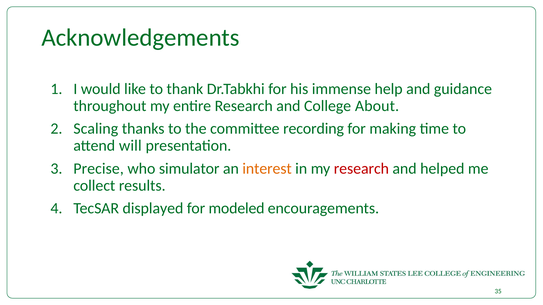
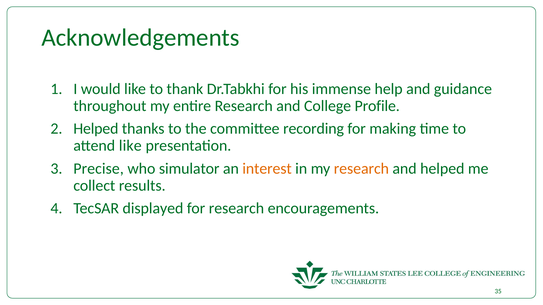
About: About -> Profile (377, 106)
Scaling: Scaling -> Helped (96, 129)
attend will: will -> like (130, 146)
research colour: red -> orange (361, 169)
for modeled: modeled -> research (236, 209)
